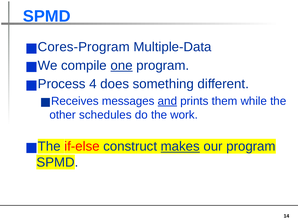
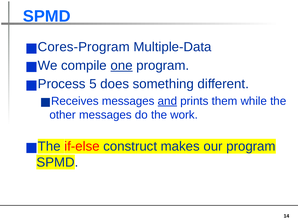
4: 4 -> 5 (93, 84)
other schedules: schedules -> messages (105, 115)
makes underline: present -> none (180, 147)
